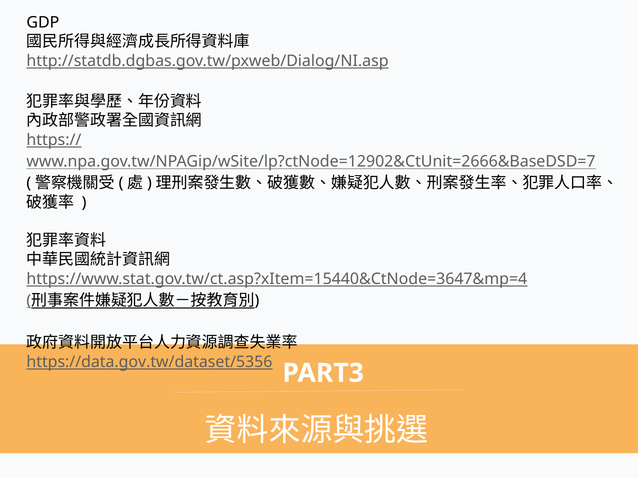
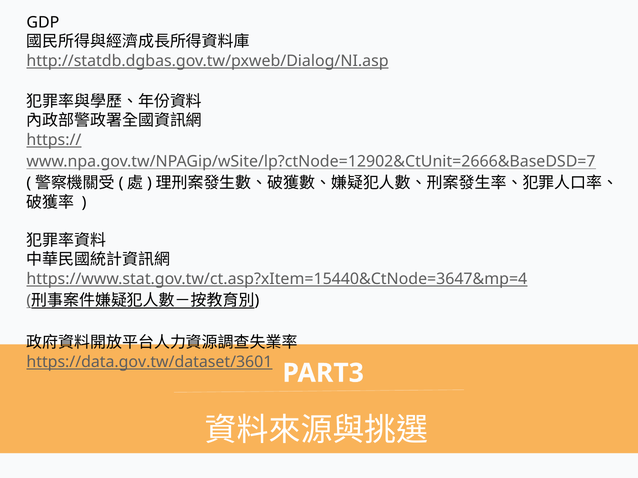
https://data.gov.tw/dataset/5356: https://data.gov.tw/dataset/5356 -> https://data.gov.tw/dataset/3601 (149, 362)
